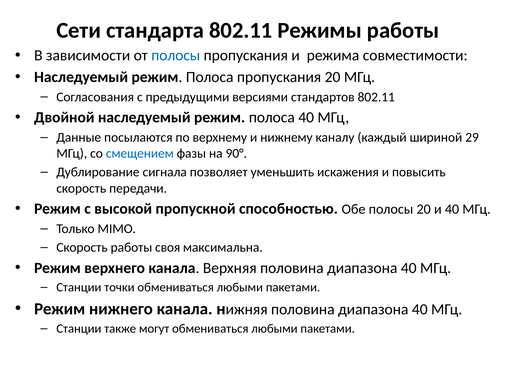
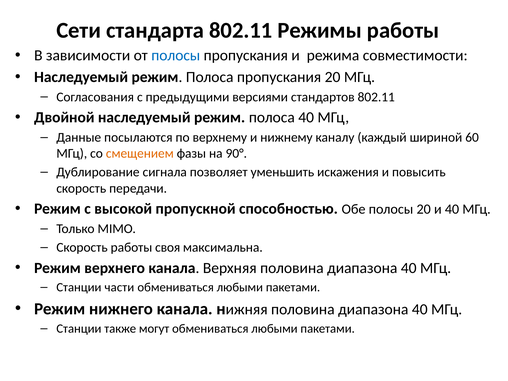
29: 29 -> 60 (472, 137)
смещением colour: blue -> orange (140, 153)
точки: точки -> части (119, 287)
